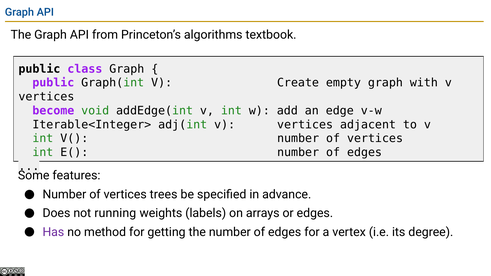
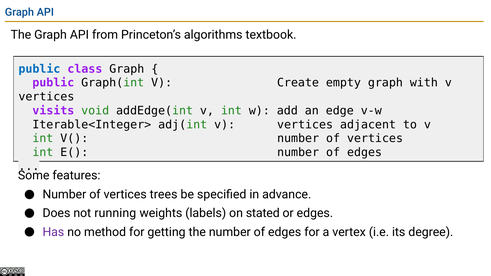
public colour: black -> blue (39, 69)
become: become -> visits (53, 111)
arrays: arrays -> stated (263, 213)
